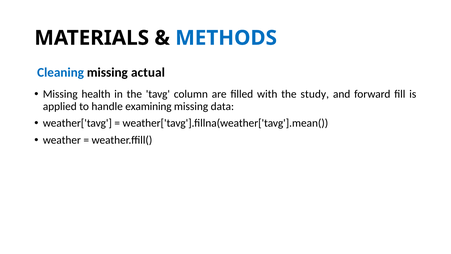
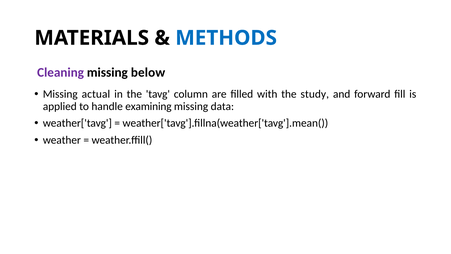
Cleaning colour: blue -> purple (61, 72)
actual: actual -> below (148, 72)
health: health -> actual (96, 94)
